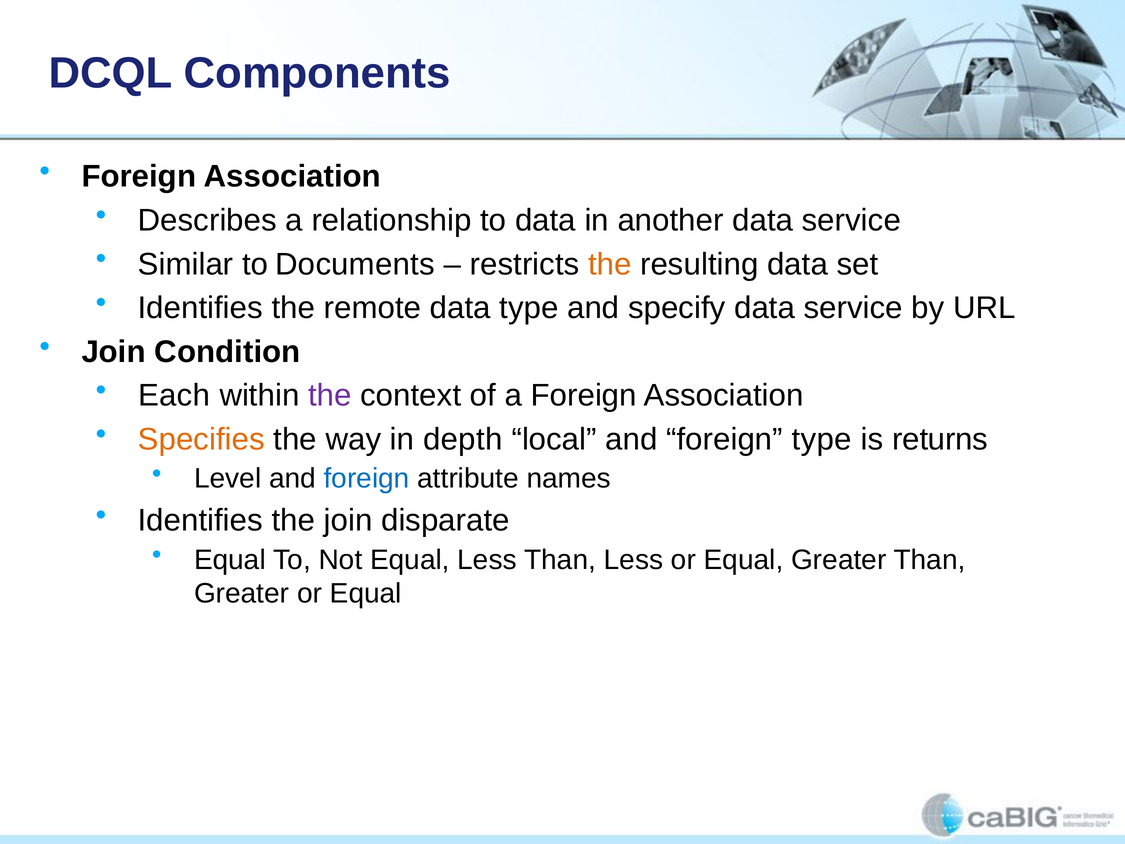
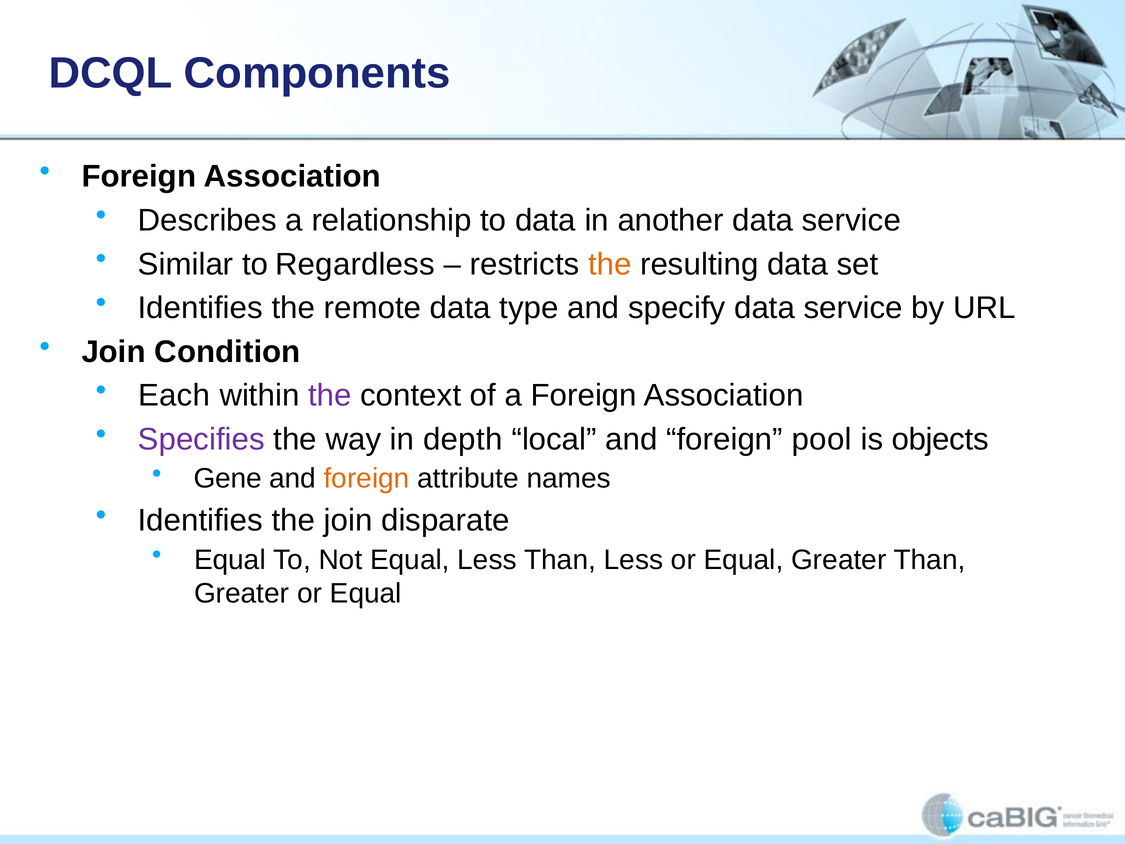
Documents: Documents -> Regardless (355, 264)
Specifies colour: orange -> purple (201, 439)
foreign type: type -> pool (822, 439)
returns: returns -> objects (940, 439)
Level: Level -> Gene (228, 478)
foreign colour: blue -> orange (367, 478)
